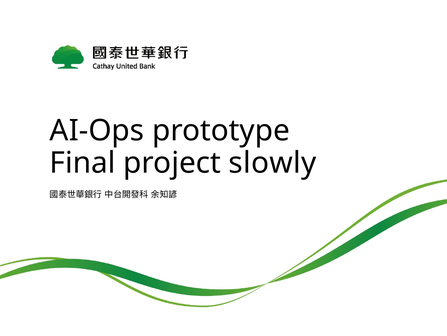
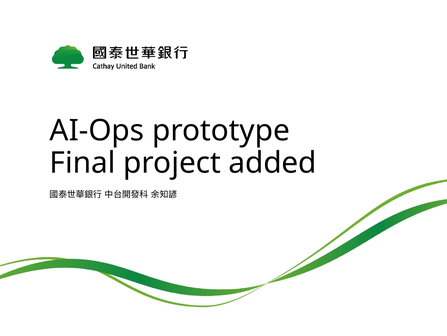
slowly: slowly -> added (273, 163)
